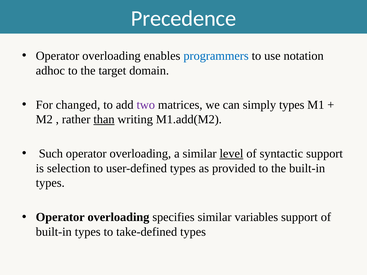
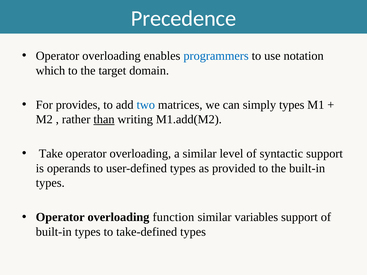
adhoc: adhoc -> which (50, 71)
changed: changed -> provides (78, 105)
two colour: purple -> blue (146, 105)
Such: Such -> Take (51, 154)
level underline: present -> none (231, 154)
selection: selection -> operands (69, 168)
specifies: specifies -> function (173, 217)
